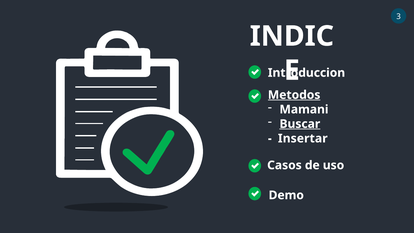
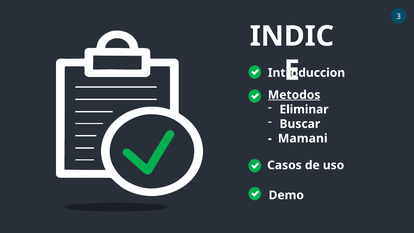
Mamani: Mamani -> Eliminar (304, 109)
Buscar underline: present -> none (300, 124)
Insertar: Insertar -> Mamani (303, 138)
